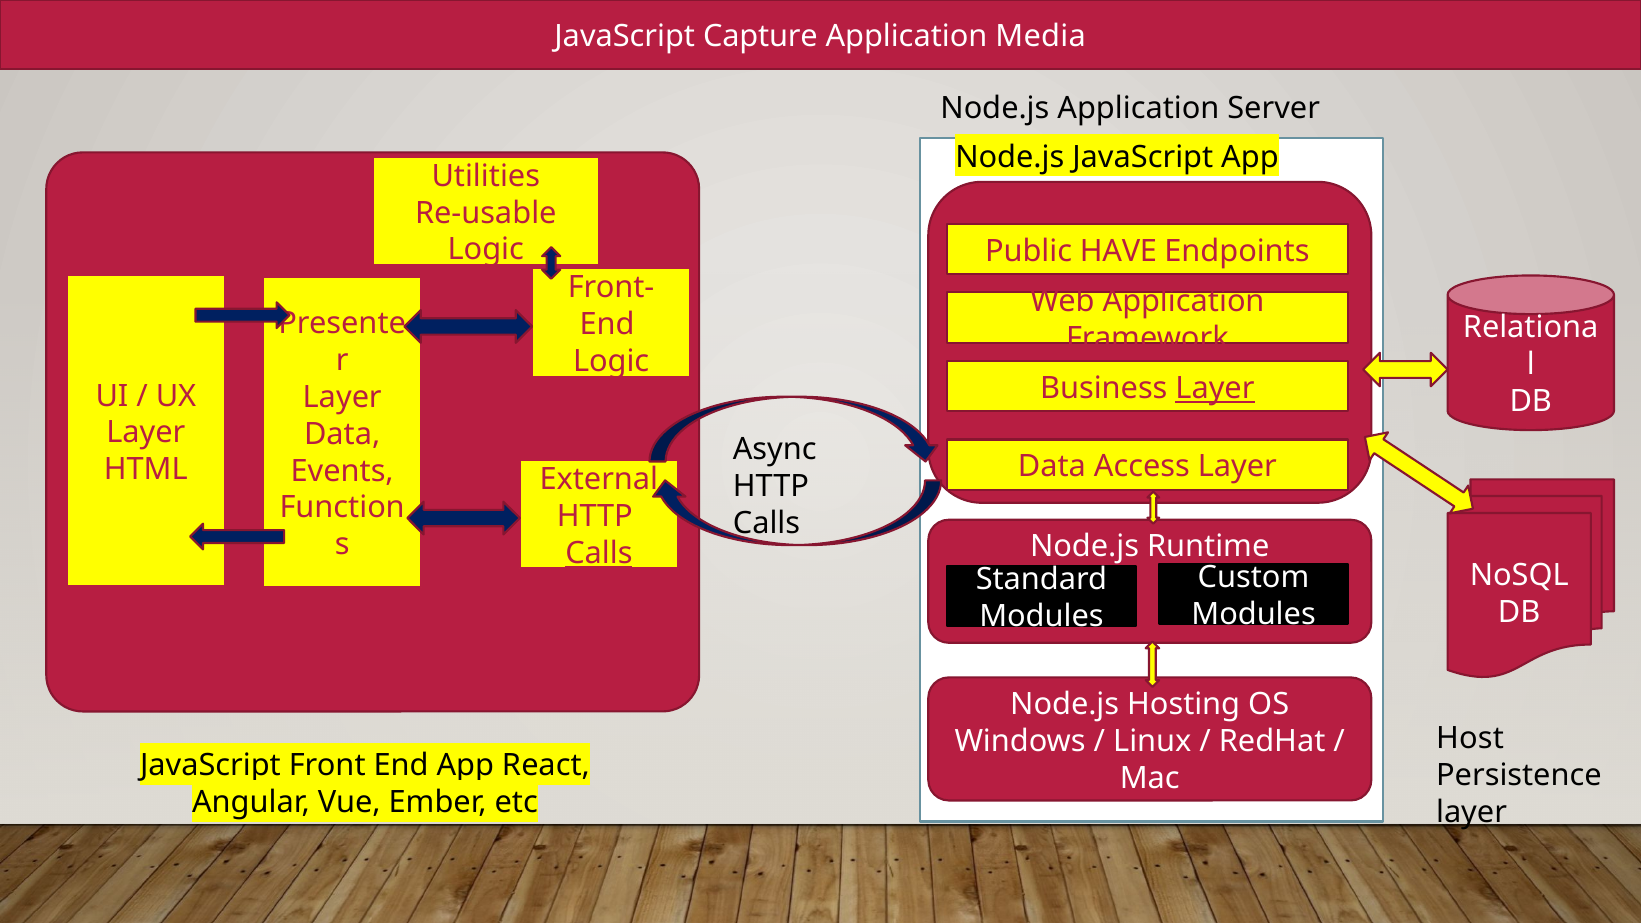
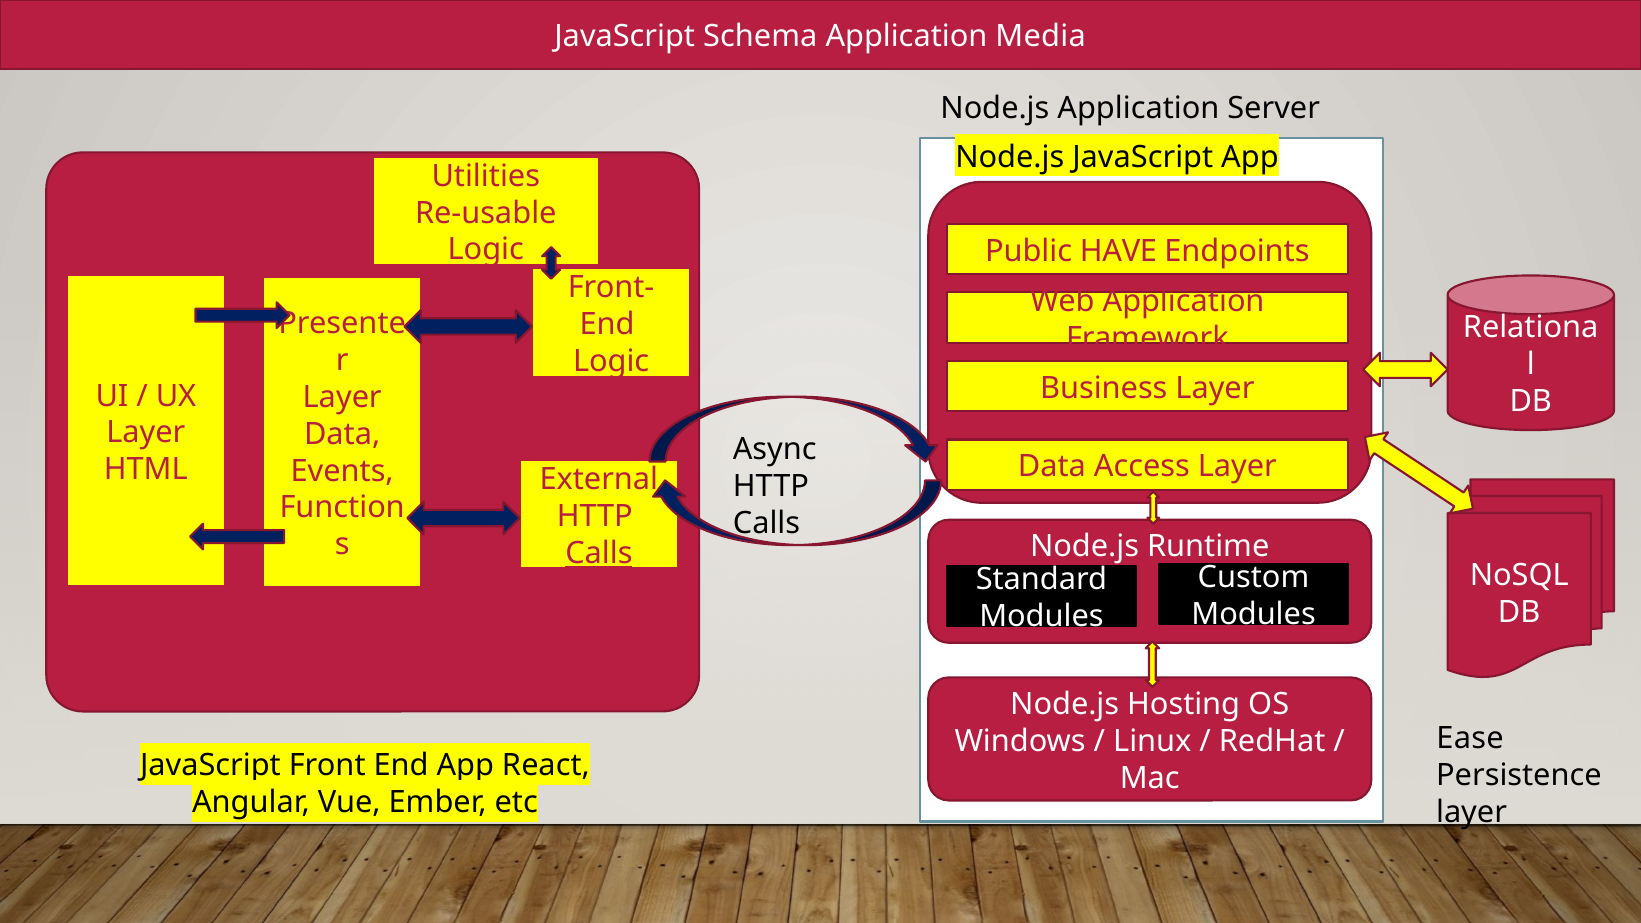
Capture: Capture -> Schema (760, 37)
Layer underline: present -> none (1215, 388)
Host: Host -> Ease (1470, 738)
